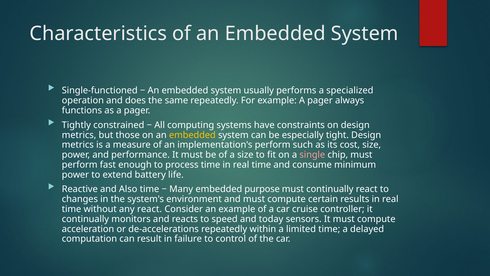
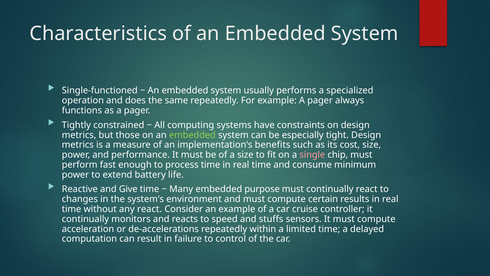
embedded colour: yellow -> light green (192, 135)
implementation's perform: perform -> benefits (273, 145)
Also: Also -> Give (128, 189)
today: today -> stuffs (271, 219)
